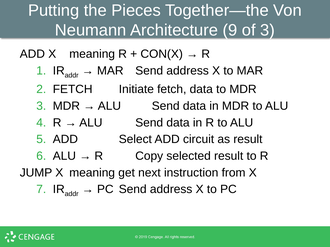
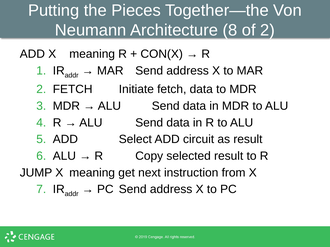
9: 9 -> 8 (230, 30)
of 3: 3 -> 2 (268, 30)
